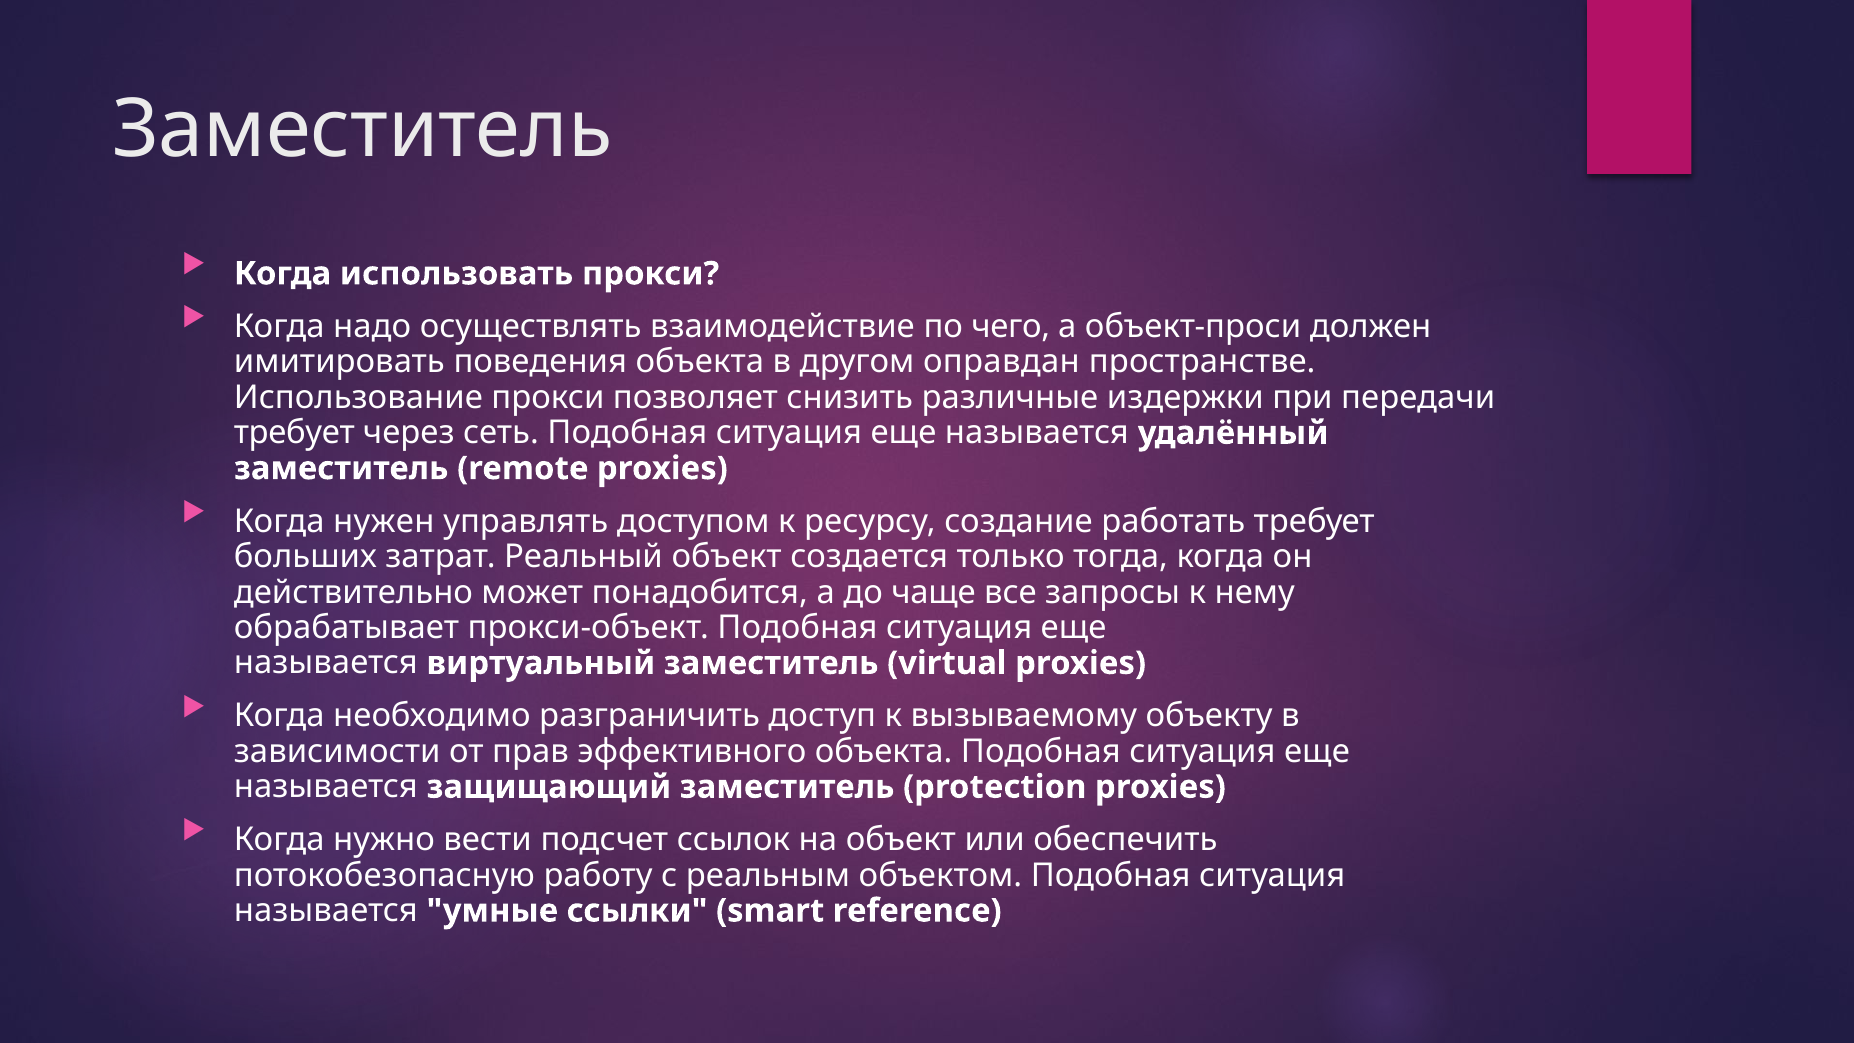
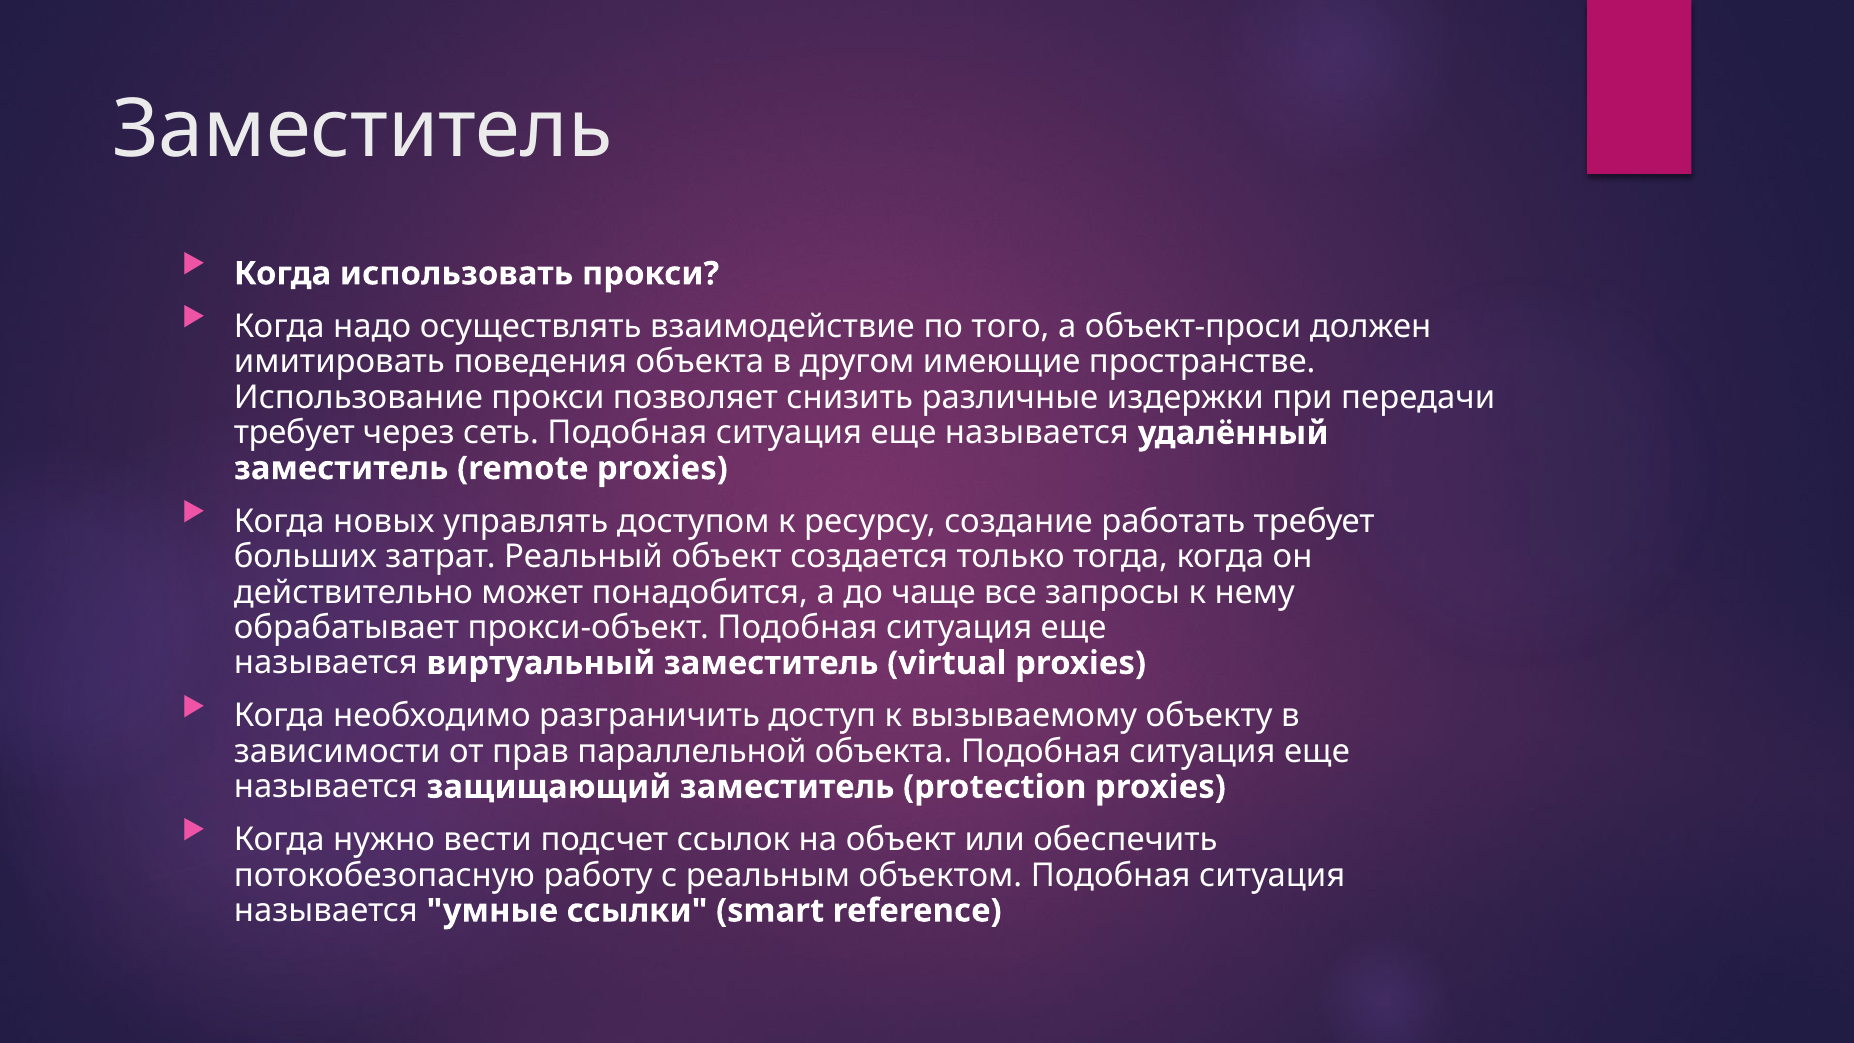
чего: чего -> того (1010, 326)
оправдан: оправдан -> имеющие (1002, 362)
нужен: нужен -> новых (384, 521)
эффективного: эффективного -> параллельной (692, 751)
